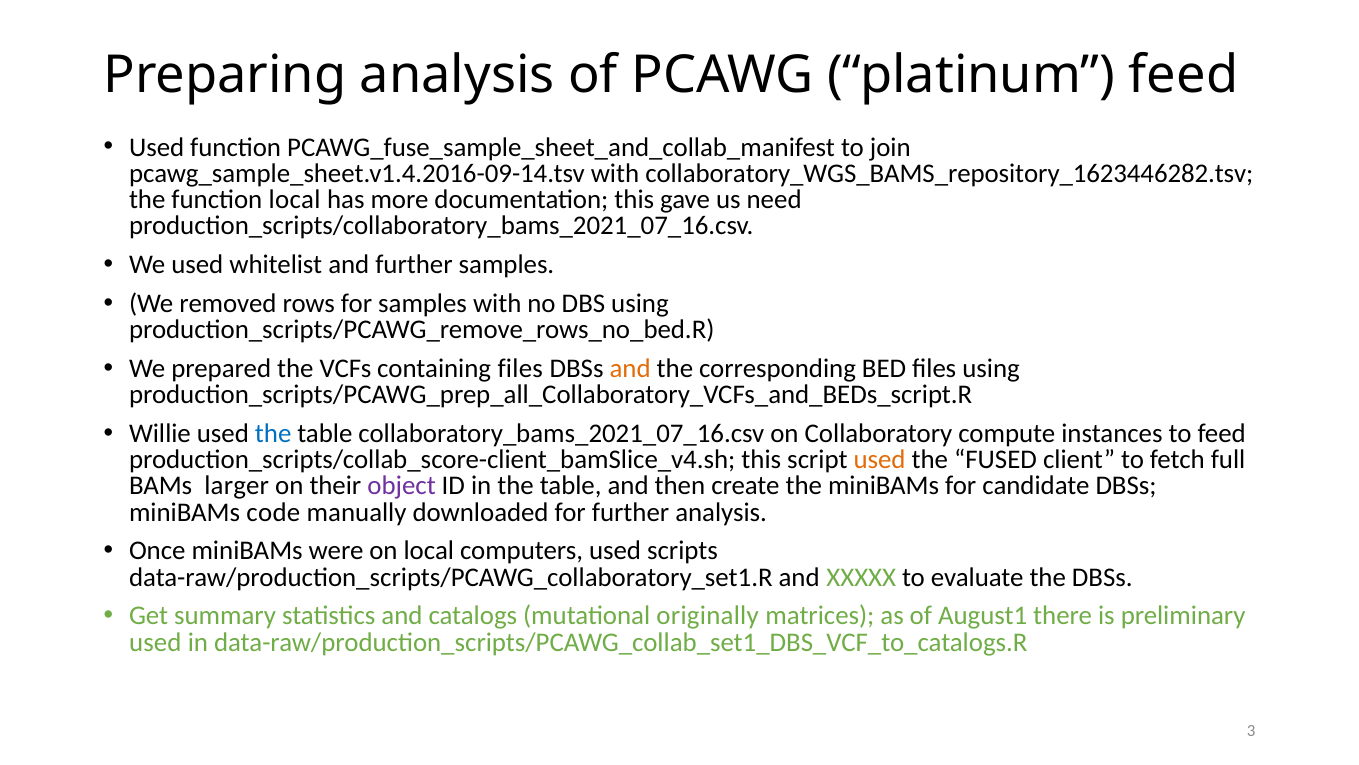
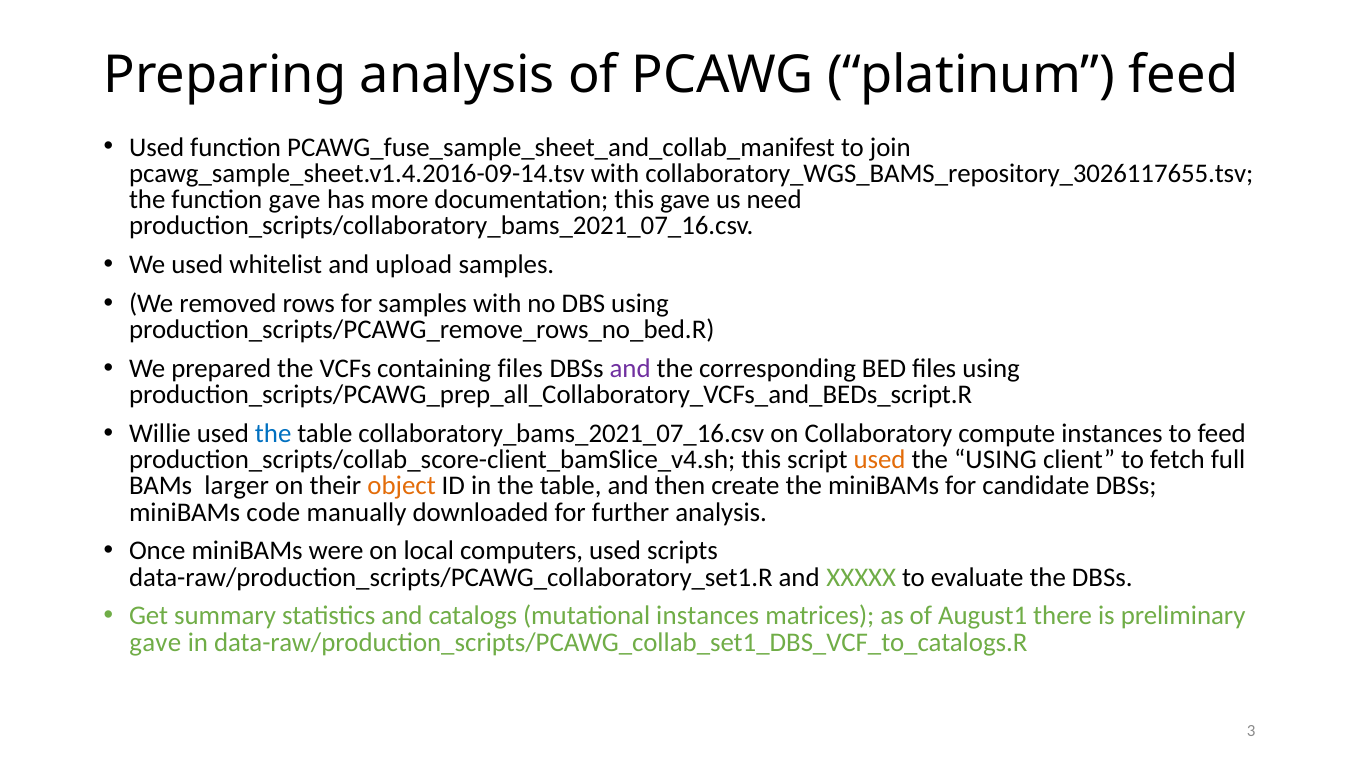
collaboratory_WGS_BAMS_repository_1623446282.tsv: collaboratory_WGS_BAMS_repository_1623446282.tsv -> collaboratory_WGS_BAMS_repository_3026117655.tsv (949, 174)
function local: local -> gave (295, 200)
and further: further -> upload (414, 265)
and colour: orange -> purple (630, 368)
the FUSED: FUSED -> USING (995, 460)
object colour: purple -> orange (402, 486)
mutational originally: originally -> instances (708, 616)
used: used -> gave (155, 642)
